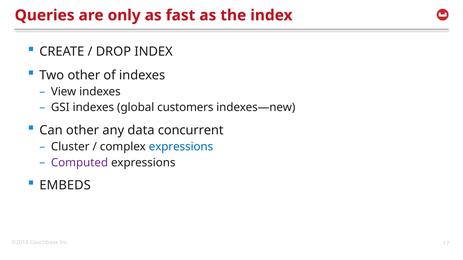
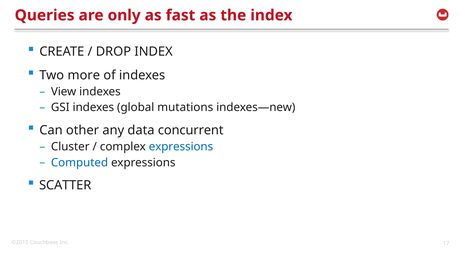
Two other: other -> more (84, 75)
customers: customers -> mutations (185, 108)
Computed colour: purple -> blue (80, 163)
EMBEDS: EMBEDS -> SCATTER (65, 186)
